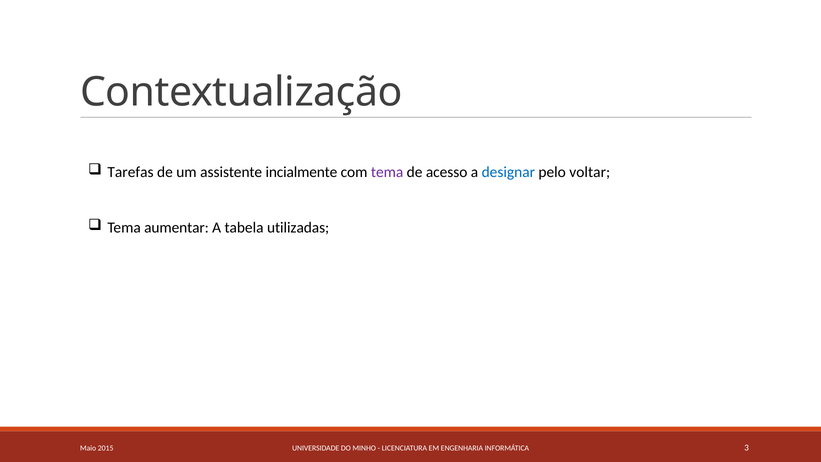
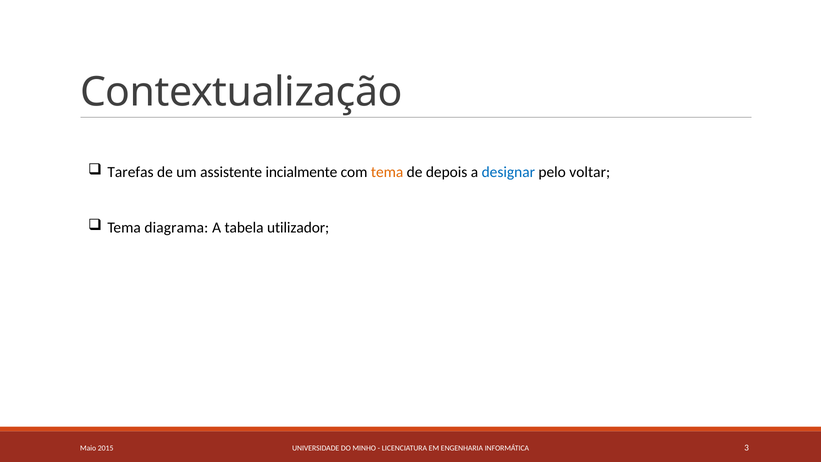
tema colour: purple -> orange (387, 172)
acesso: acesso -> depois (447, 172)
aumentar: aumentar -> diagrama (176, 227)
utilizadas: utilizadas -> utilizador (298, 227)
